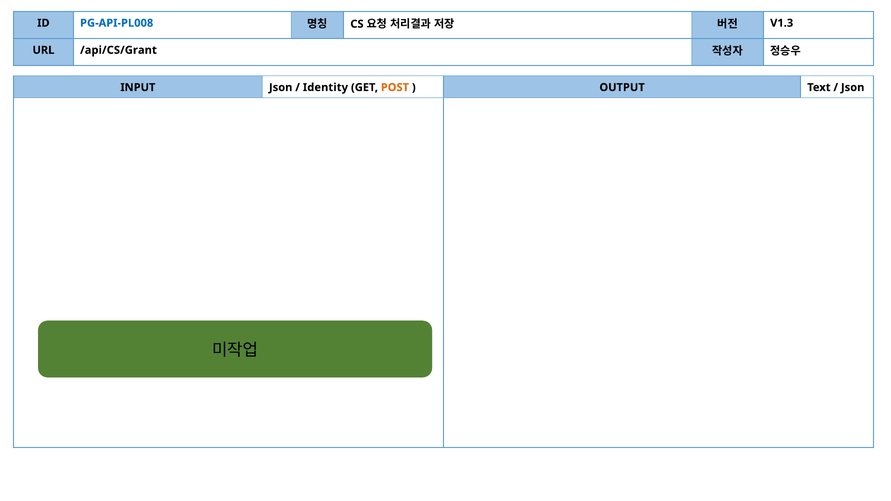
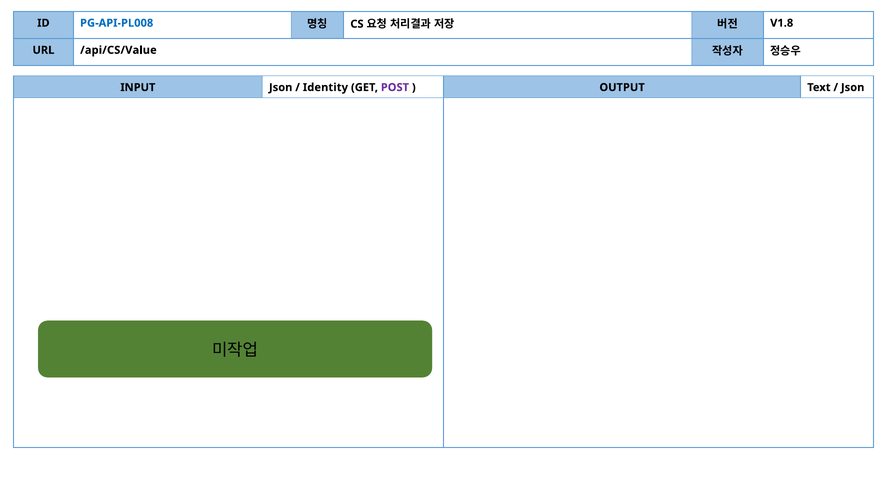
V1.3: V1.3 -> V1.8 (782, 23)
/api/CS/Grant: /api/CS/Grant -> /api/CS/Value (118, 50)
POST colour: orange -> purple (395, 87)
